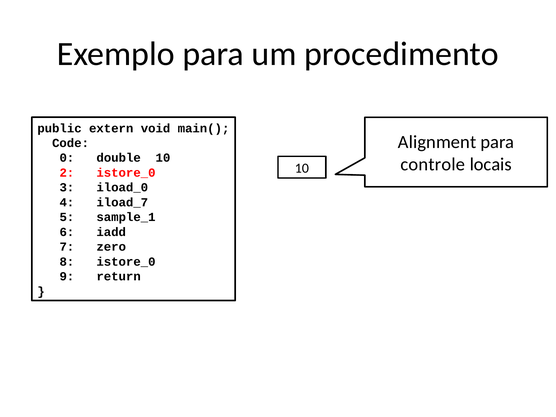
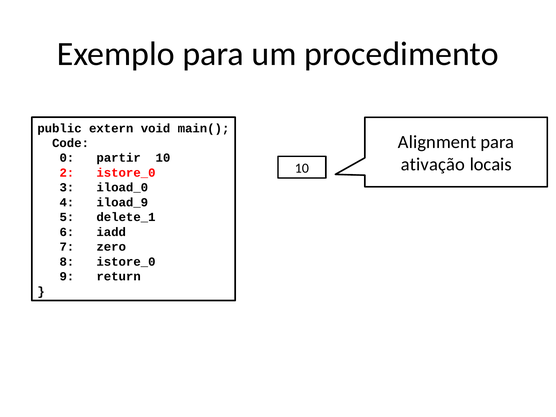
double: double -> partir (119, 158)
controle: controle -> ativação (433, 164)
iload_7: iload_7 -> iload_9 (122, 202)
sample_1: sample_1 -> delete_1 (126, 217)
